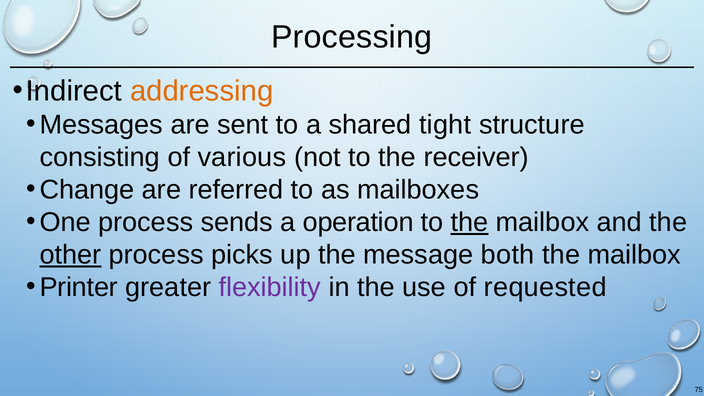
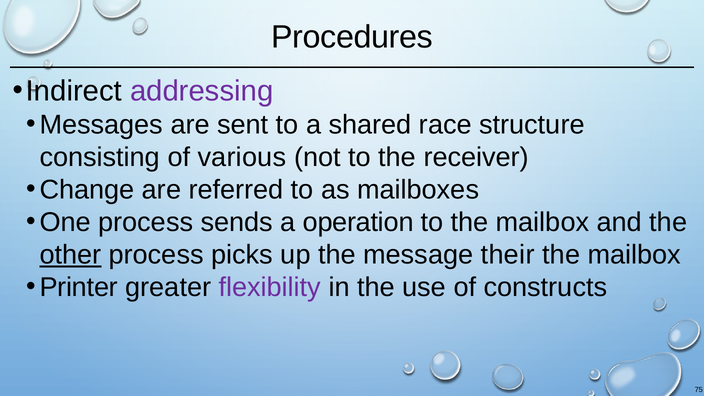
Processing: Processing -> Procedures (352, 37)
addressing colour: orange -> purple (202, 91)
tight: tight -> race (445, 125)
the underline: present -> none (469, 222)
both: both -> their (508, 255)
requested: requested -> constructs (545, 287)
